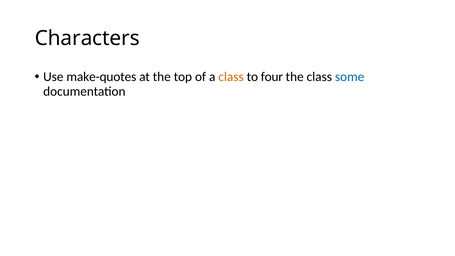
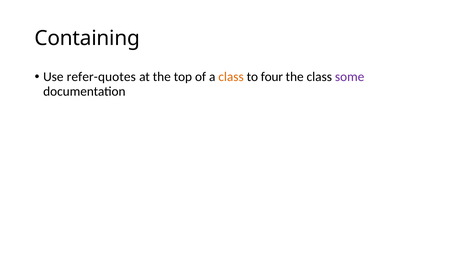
Characters: Characters -> Containing (87, 38)
make-quotes: make-quotes -> refer-quotes (101, 77)
some colour: blue -> purple (350, 77)
